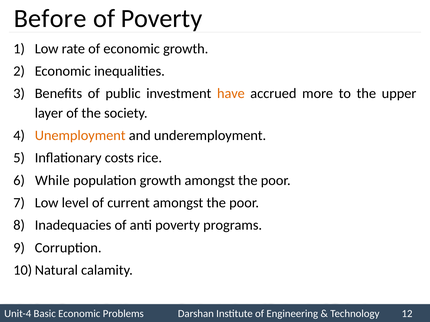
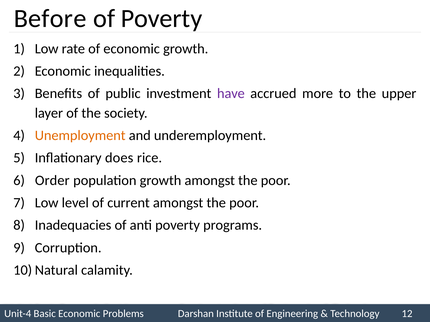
have colour: orange -> purple (231, 94)
costs: costs -> does (119, 158)
While: While -> Order (52, 181)
